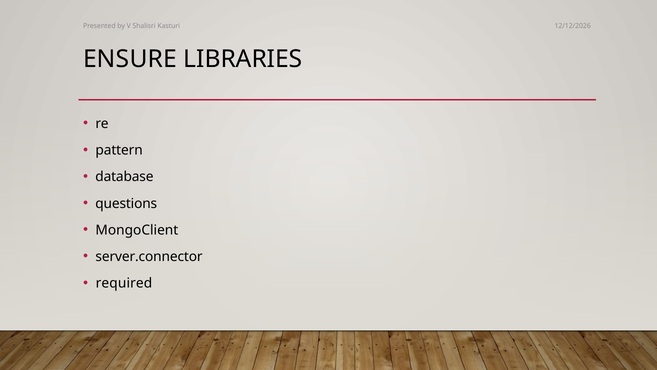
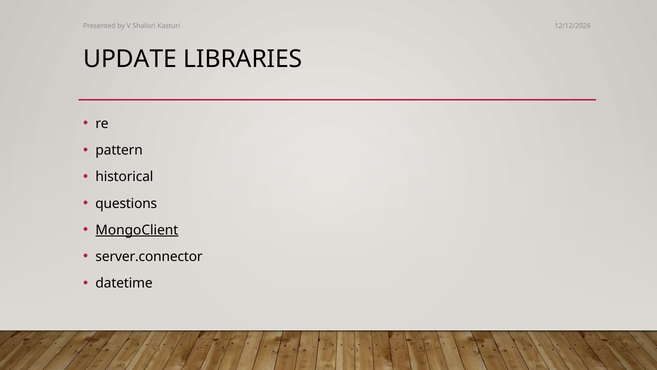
ENSURE: ENSURE -> UPDATE (130, 59)
database: database -> historical (124, 177)
MongoClient underline: none -> present (137, 230)
required: required -> datetime (124, 283)
